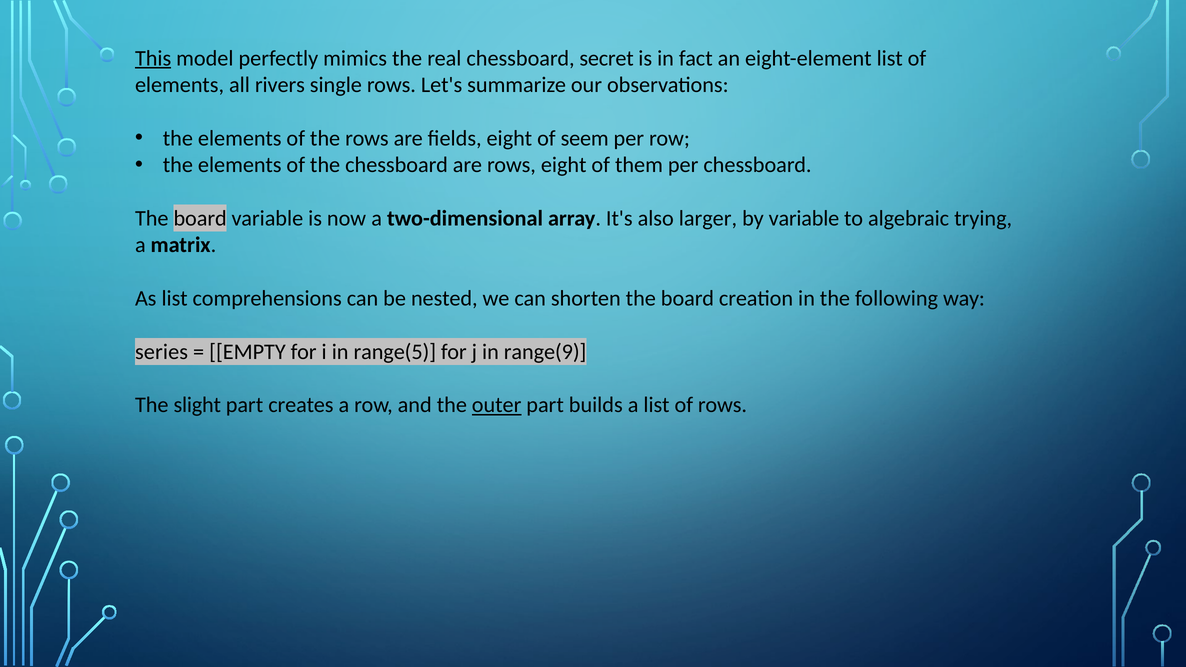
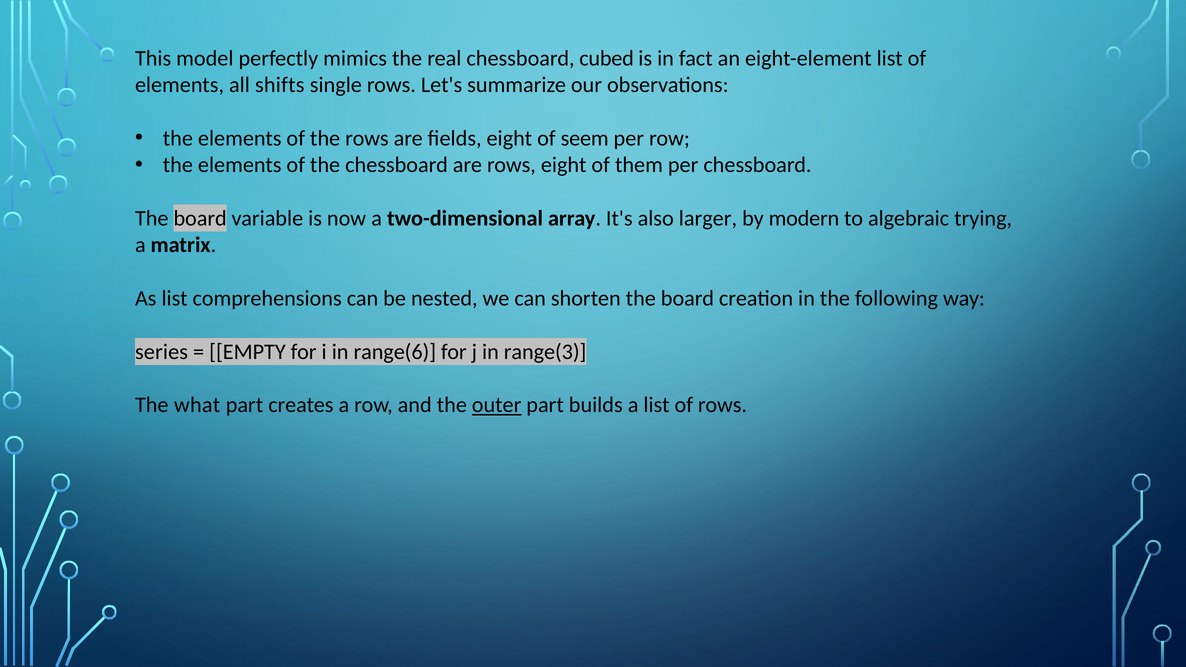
This underline: present -> none (153, 58)
secret: secret -> cubed (607, 58)
rivers: rivers -> shifts (280, 85)
by variable: variable -> modern (804, 218)
range(5: range(5 -> range(6 (395, 352)
range(9: range(9 -> range(3 (545, 352)
slight: slight -> what (197, 405)
